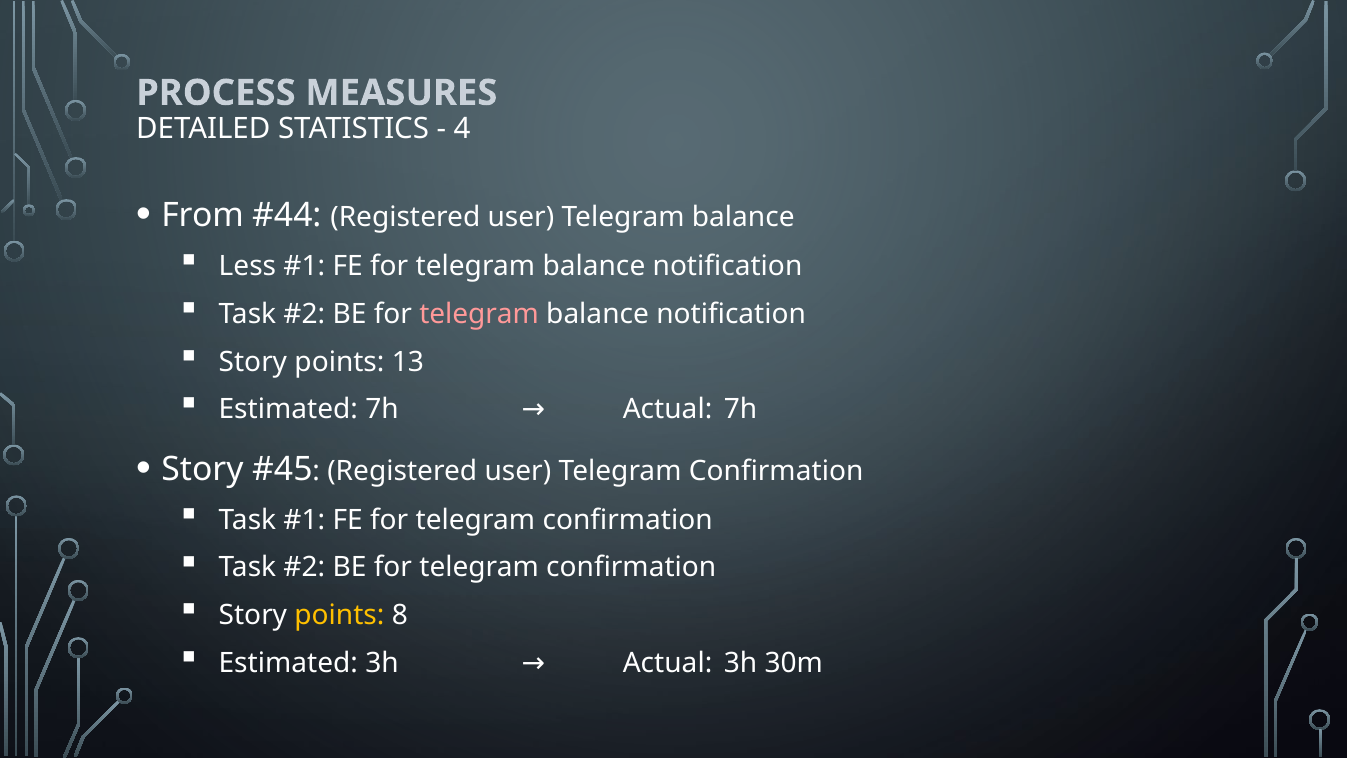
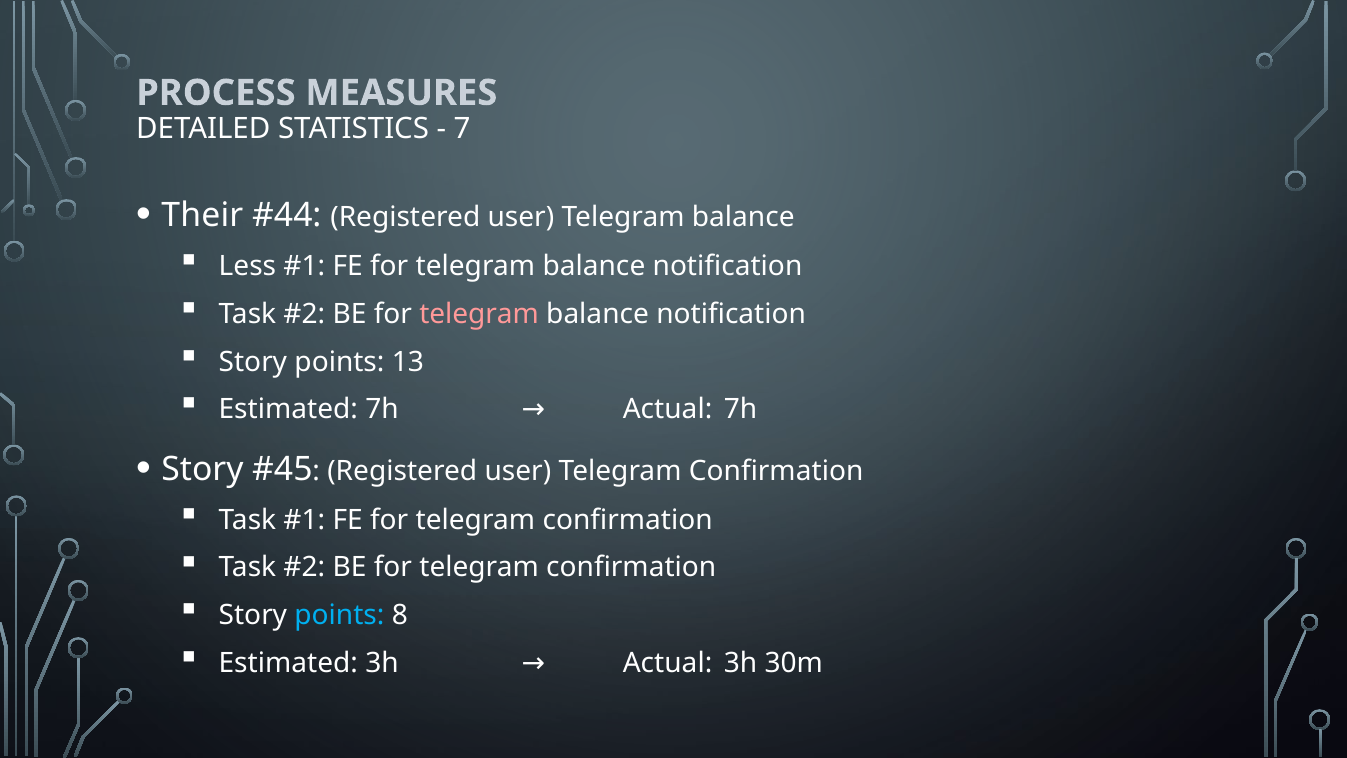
4: 4 -> 7 (462, 128)
From: From -> Their (202, 215)
points colour: yellow -> light blue (339, 615)
